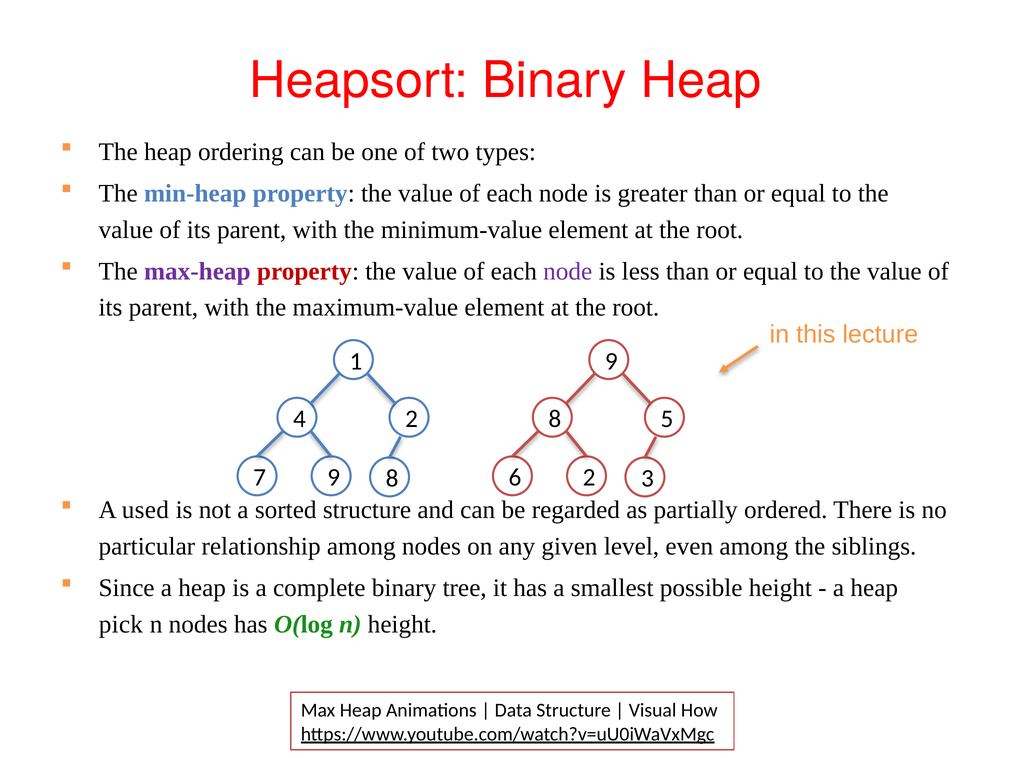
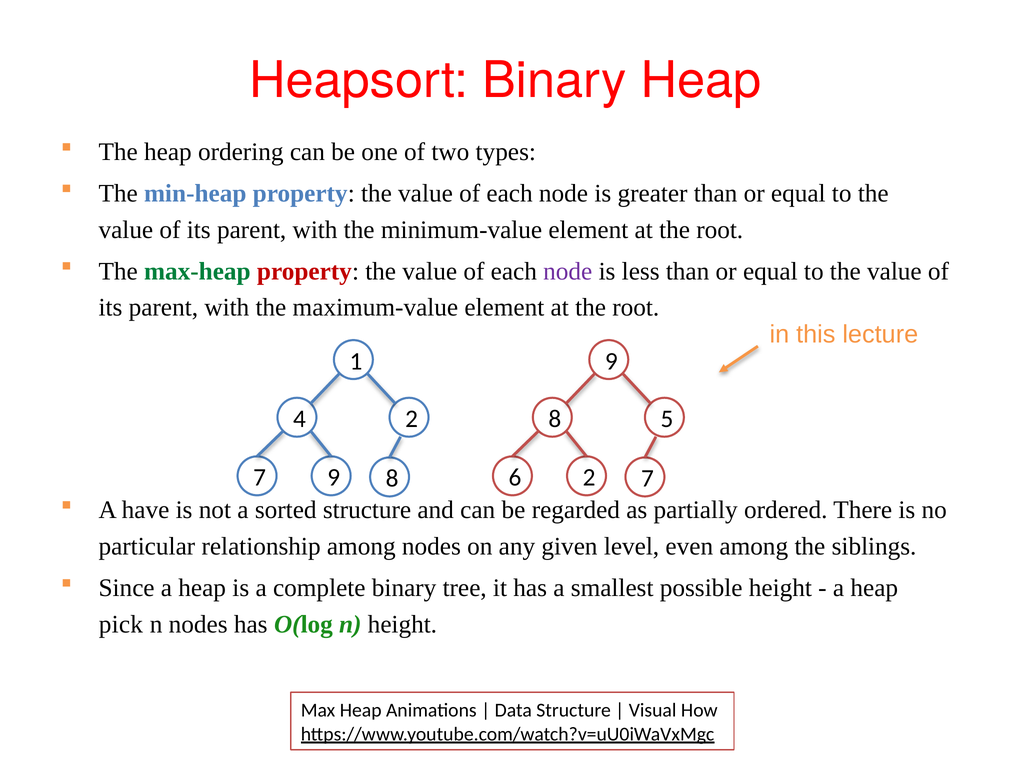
max-heap colour: purple -> green (197, 271)
2 3: 3 -> 7 (647, 479)
used: used -> have (146, 510)
